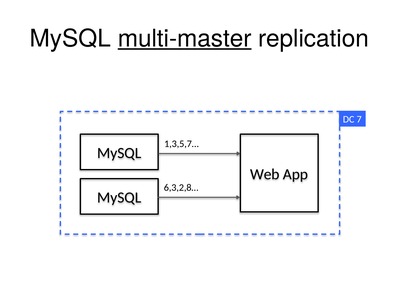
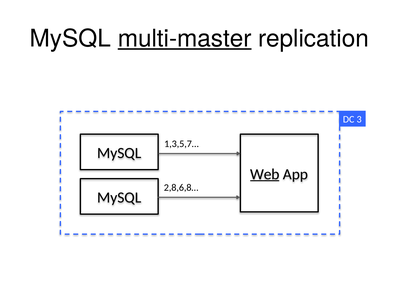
7: 7 -> 3 (359, 119)
Web underline: none -> present (265, 174)
6,3,2,8…: 6,3,2,8… -> 2,8,6,8… (181, 188)
